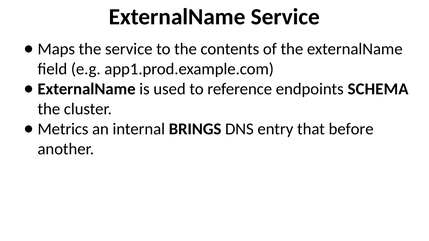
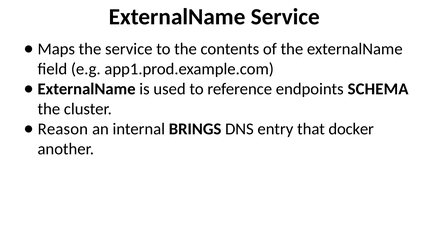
Metrics: Metrics -> Reason (63, 129)
before: before -> docker (351, 129)
